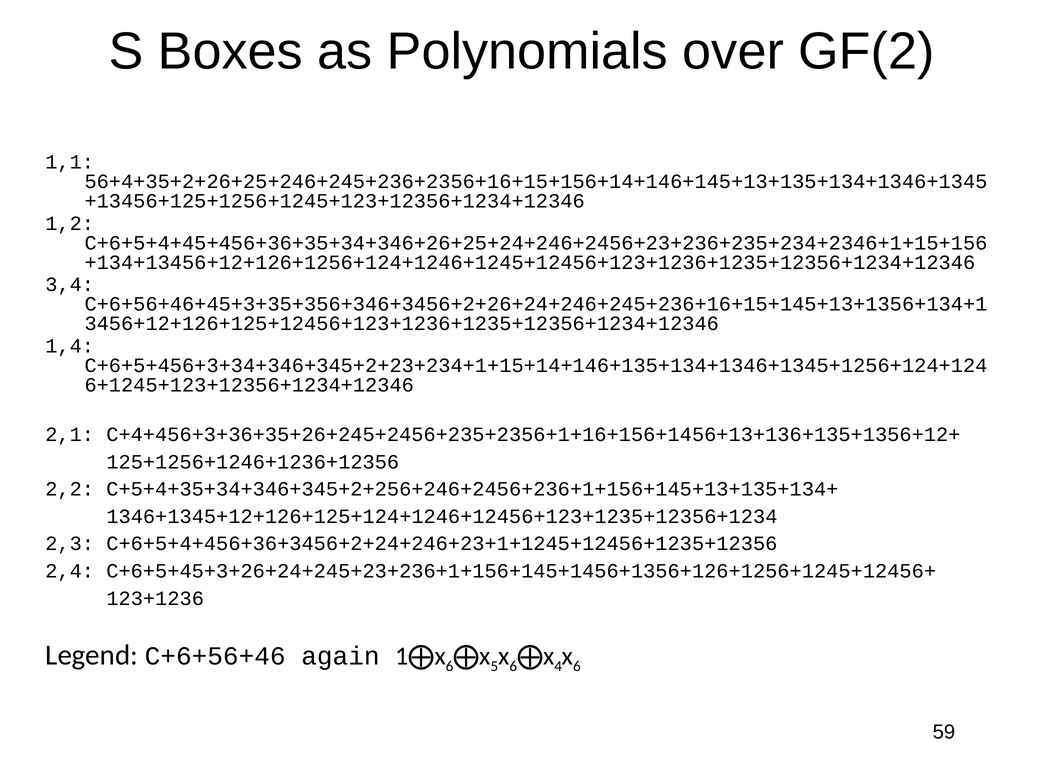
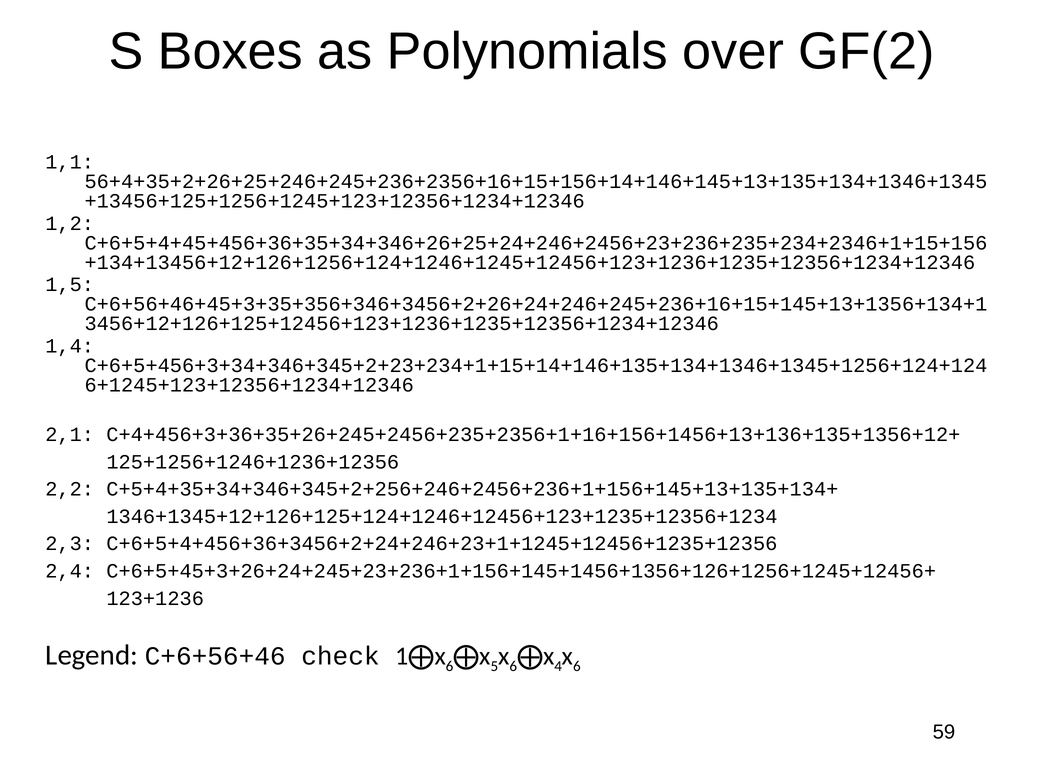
3,4: 3,4 -> 1,5 (70, 285)
again: again -> check (340, 656)
